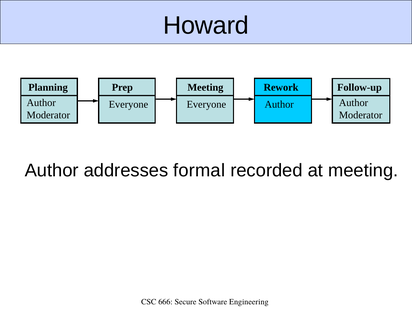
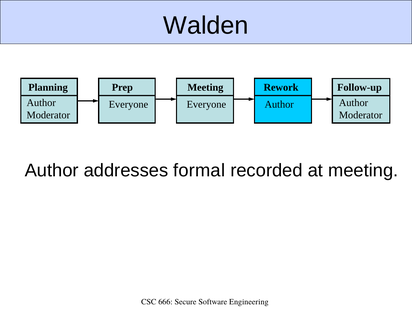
Howard: Howard -> Walden (206, 26)
